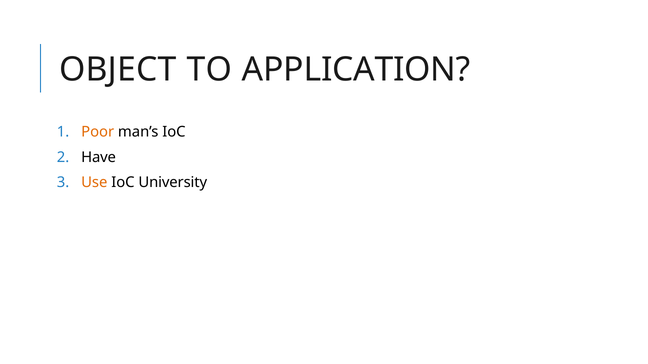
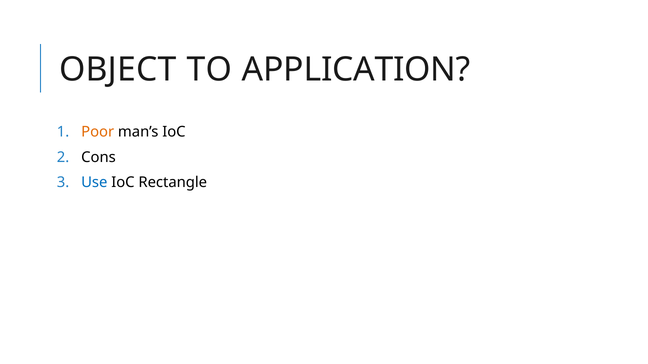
Have: Have -> Cons (99, 157)
Use colour: orange -> blue (94, 183)
University: University -> Rectangle (173, 183)
